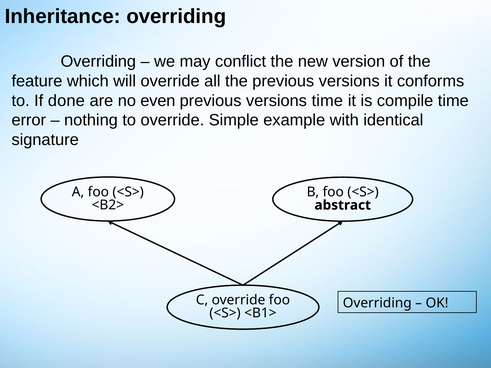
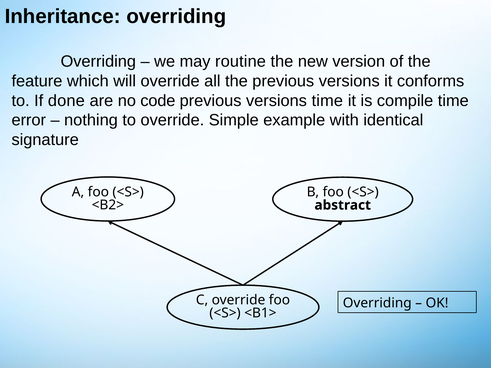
conflict: conflict -> routine (241, 61)
even: even -> code (158, 101)
